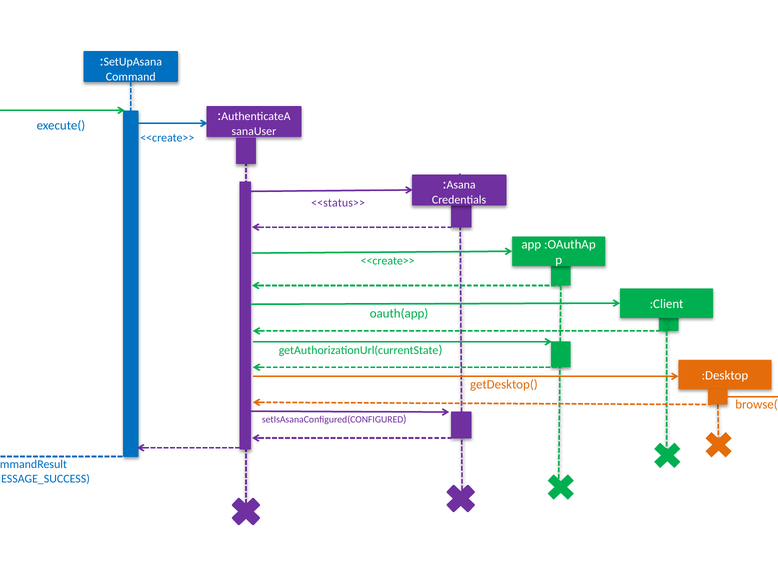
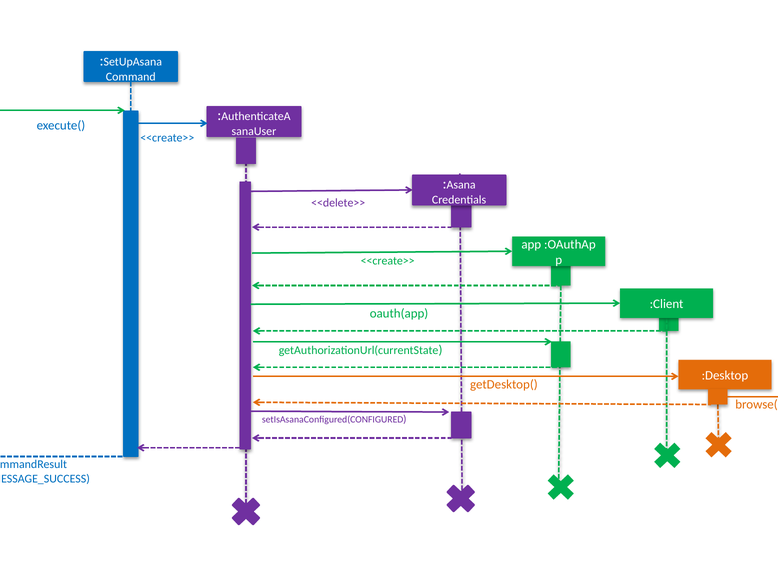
<<status>>: <<status>> -> <<delete>> (338, 202)
